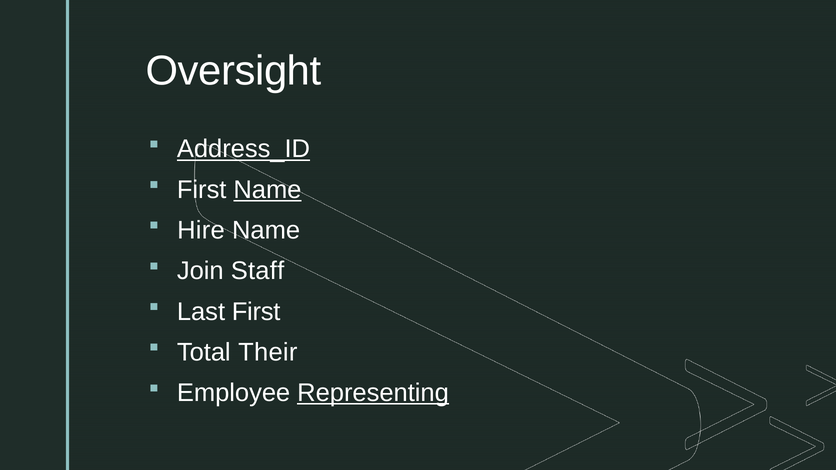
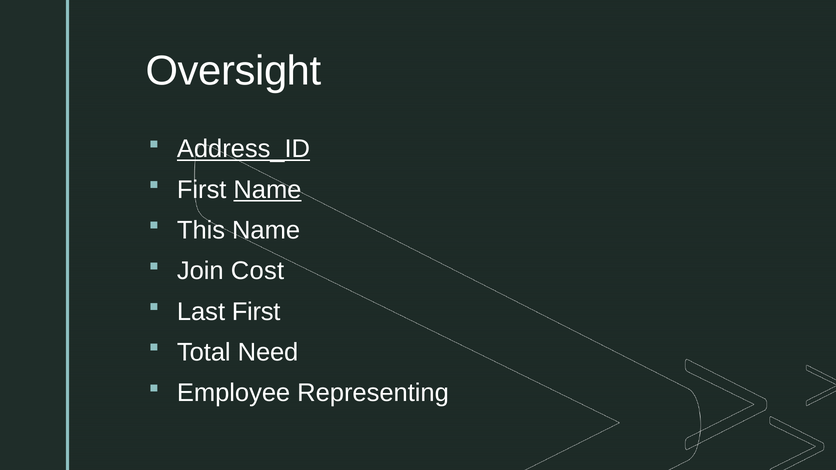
Hire: Hire -> This (201, 230)
Staff: Staff -> Cost (257, 271)
Their: Their -> Need (268, 352)
Representing underline: present -> none (373, 393)
